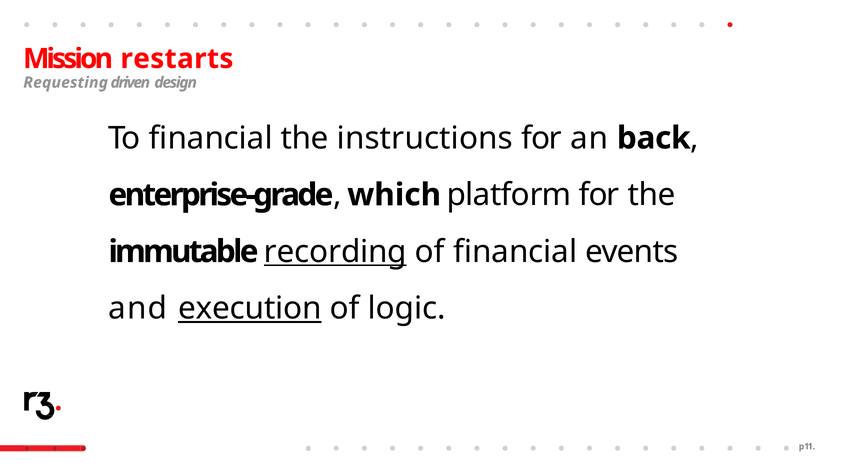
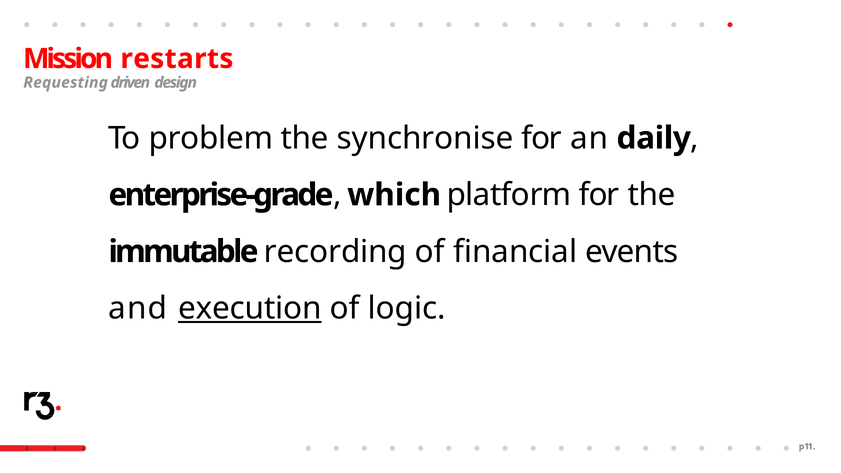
To financial: financial -> problem (211, 138)
instructions: instructions -> synchronise (425, 138)
back: back -> daily (654, 138)
recording underline: present -> none (335, 252)
